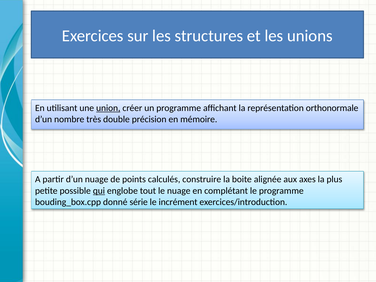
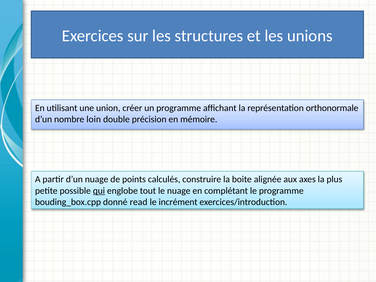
union underline: present -> none (108, 108)
très: très -> loin (94, 119)
série: série -> read (139, 202)
